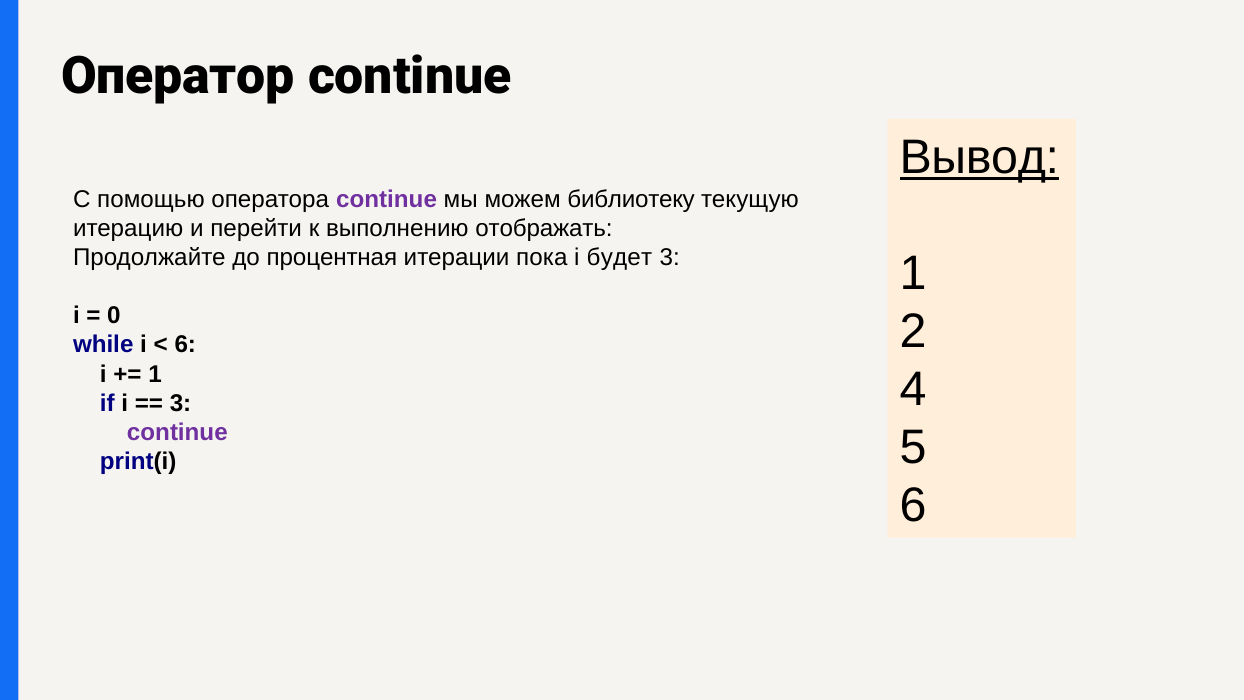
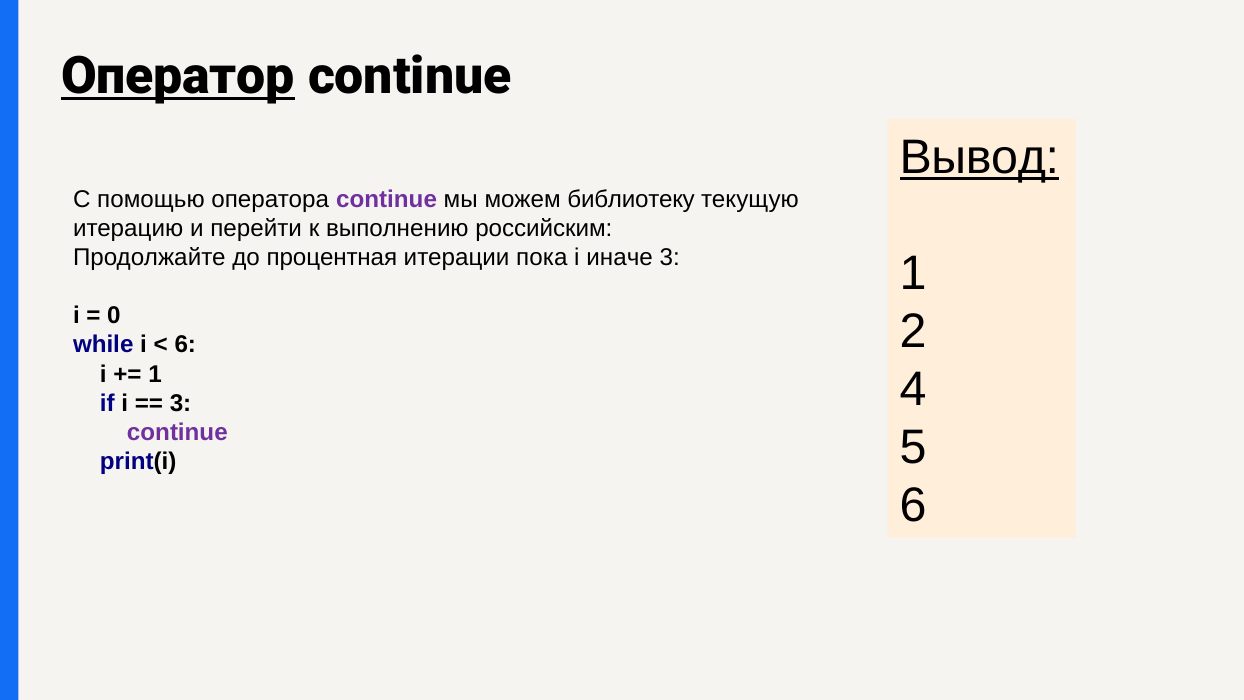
Оператор underline: none -> present (178, 76)
отображать: отображать -> российским (544, 229)
будет: будет -> иначе (620, 258)
